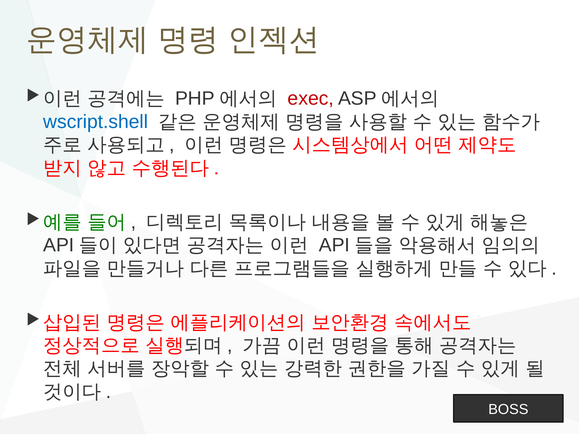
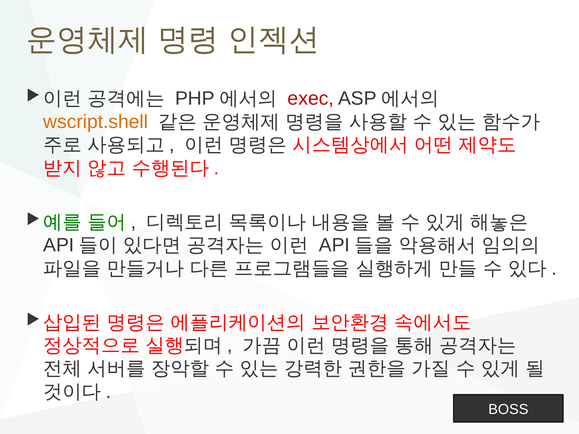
wscript.shell colour: blue -> orange (96, 122)
